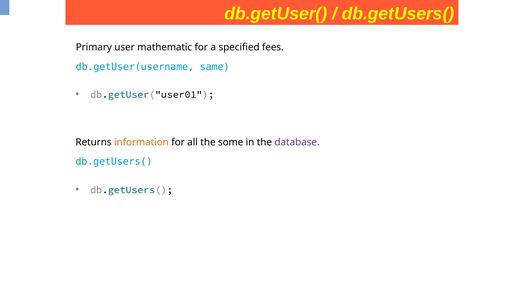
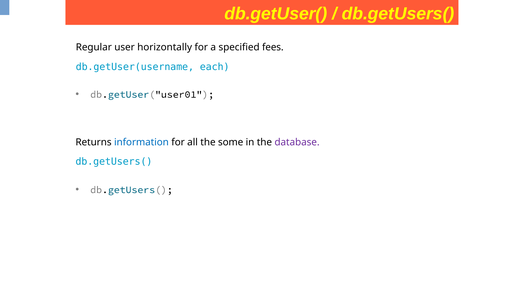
Primary: Primary -> Regular (94, 47)
mathematic: mathematic -> horizontally (165, 47)
same: same -> each (215, 67)
information colour: orange -> blue (141, 142)
